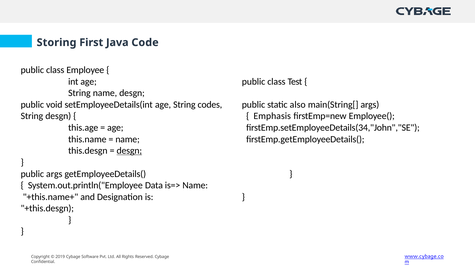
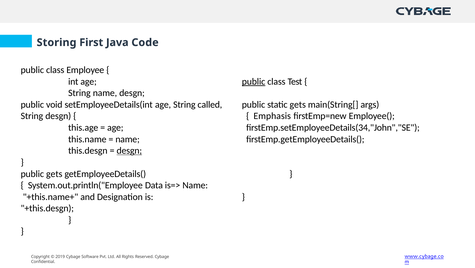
public underline: none -> present (254, 81)
codes: codes -> called (210, 104)
static also: also -> gets (298, 104)
public args: args -> gets (54, 174)
